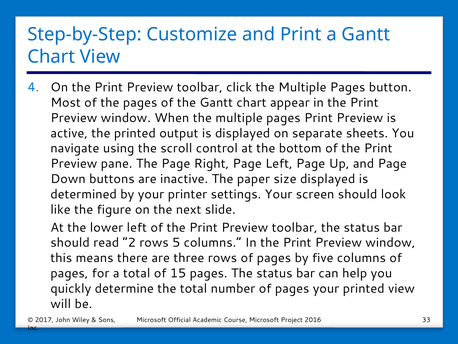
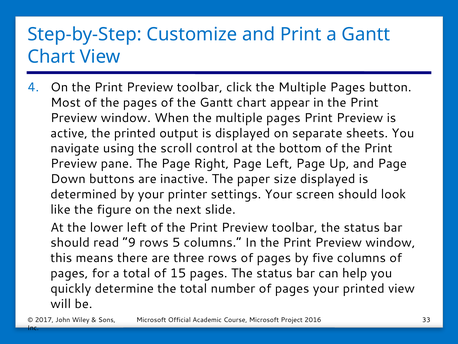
2: 2 -> 9 (129, 242)
